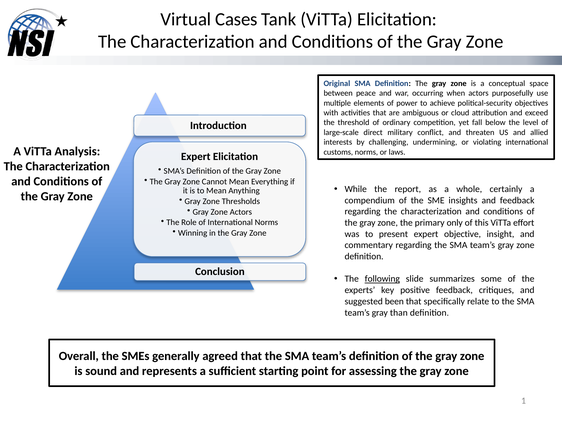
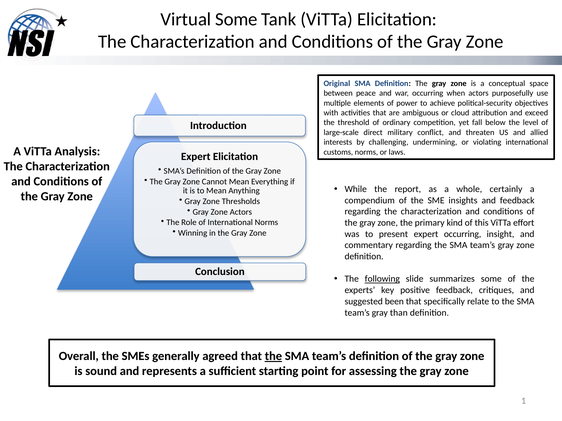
Virtual Cases: Cases -> Some (236, 19)
only: only -> kind (455, 223)
expert objective: objective -> occurring (463, 234)
the underline: none -> present (273, 357)
